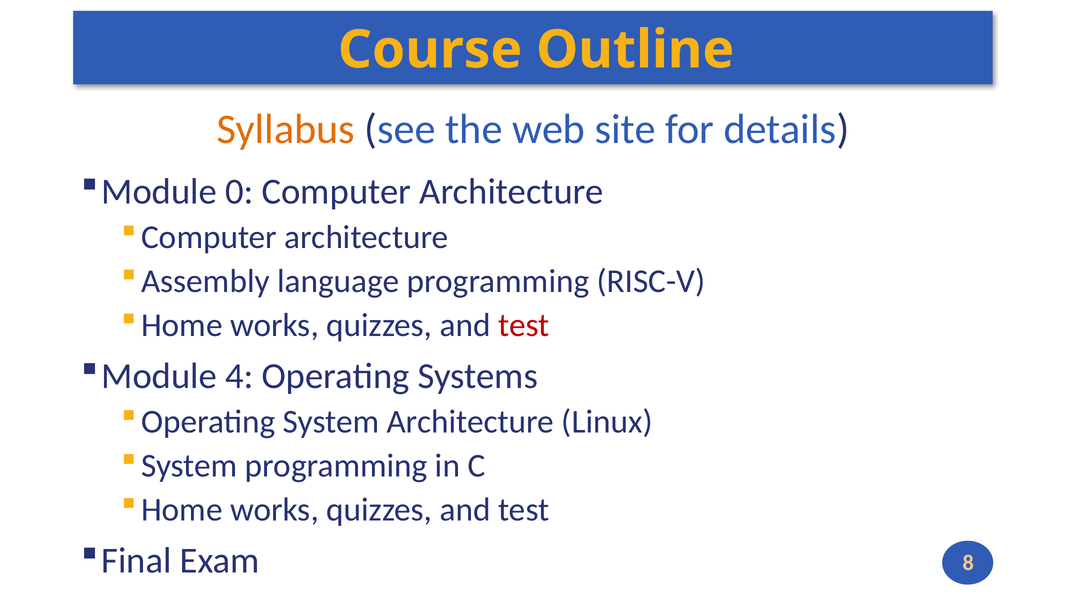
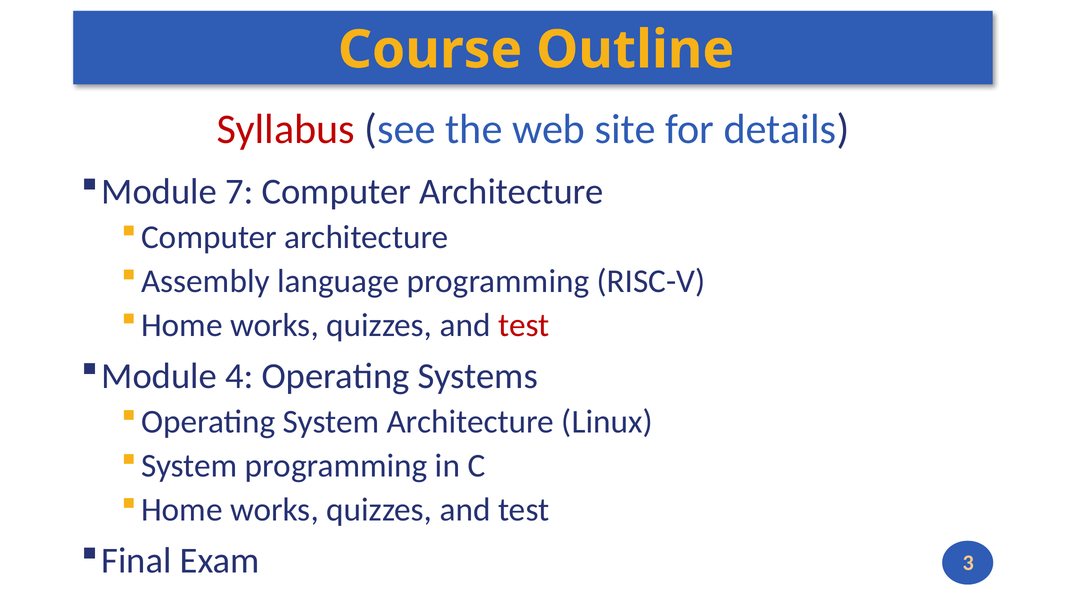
Syllabus colour: orange -> red (286, 129)
0: 0 -> 7 (239, 192)
8: 8 -> 3 (968, 564)
